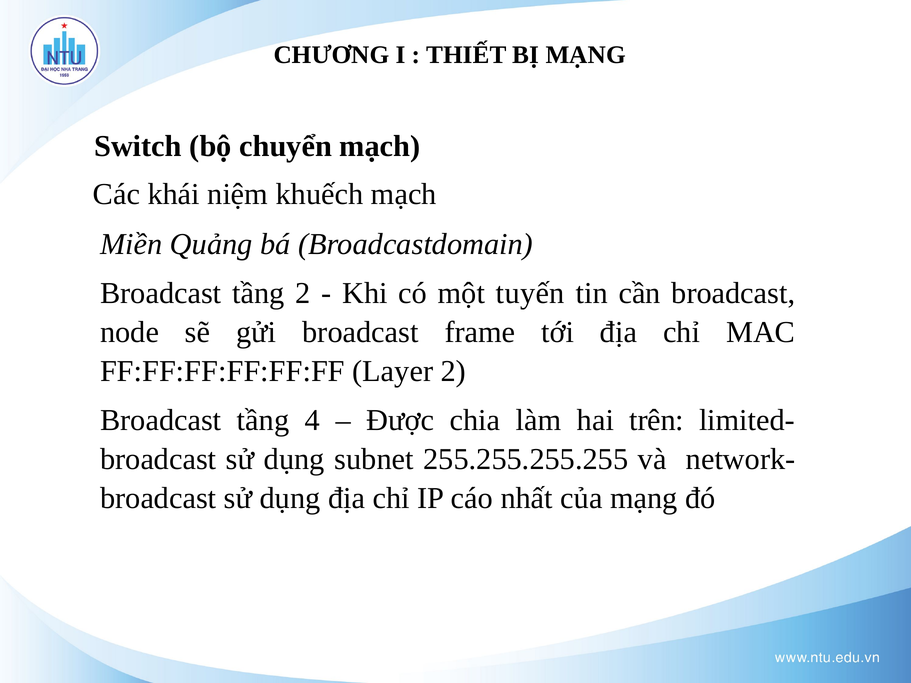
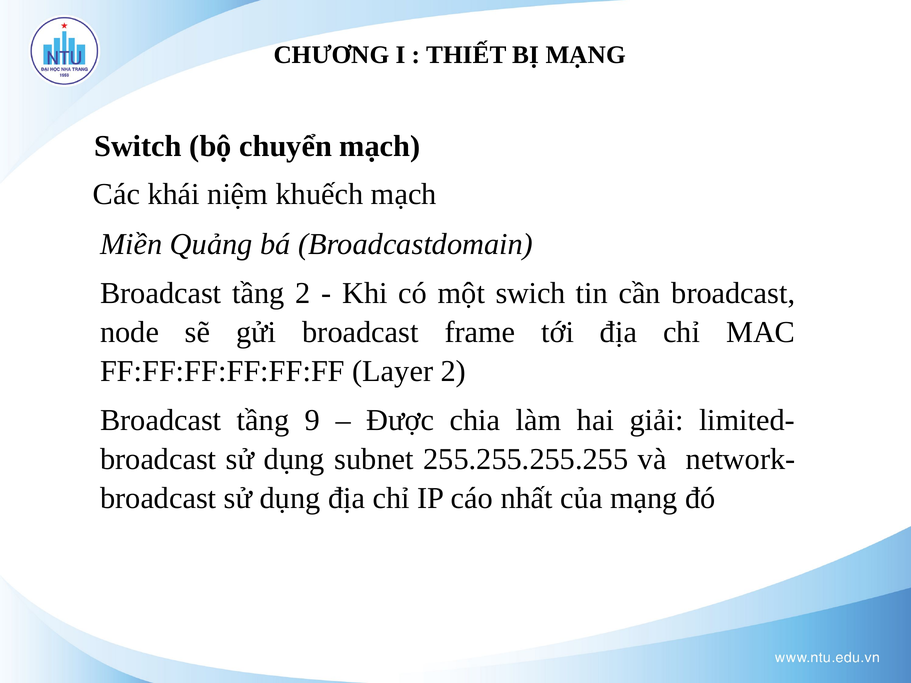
tuyến: tuyến -> swich (531, 294)
4: 4 -> 9 (312, 421)
trên: trên -> giải (657, 421)
